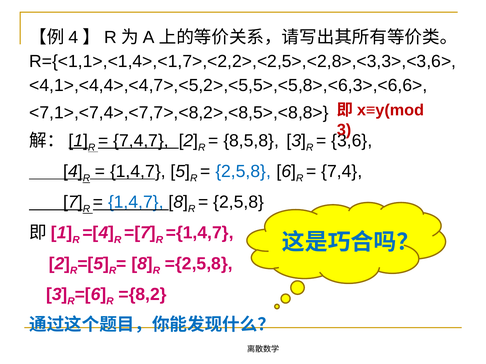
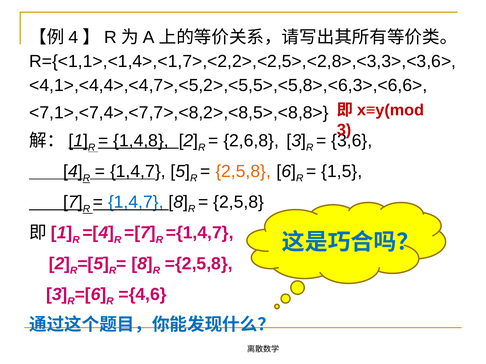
7,4,7: 7,4,7 -> 1,4,8 (141, 141)
8,5,8: 8,5,8 -> 2,6,8 (251, 141)
2,5,8 colour: blue -> orange (243, 172)
7,4: 7,4 -> 1,5 (342, 172)
={8,2: ={8,2 -> ={4,6 (143, 295)
